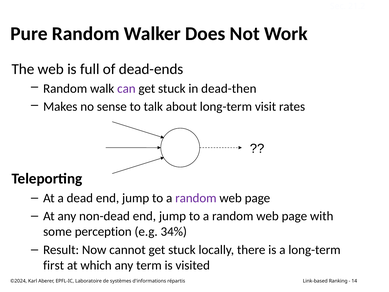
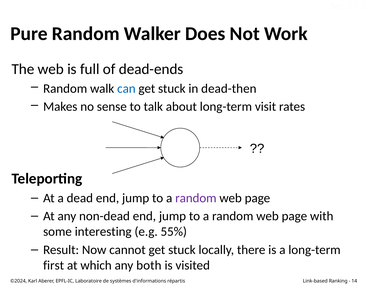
can colour: purple -> blue (126, 88)
perception: perception -> interesting (103, 232)
34%: 34% -> 55% (174, 232)
term: term -> both (149, 265)
